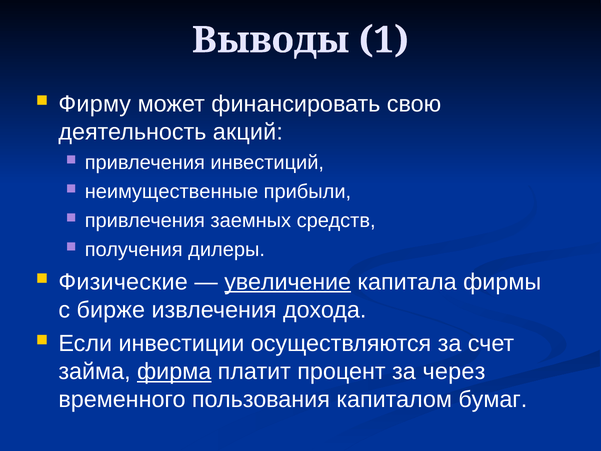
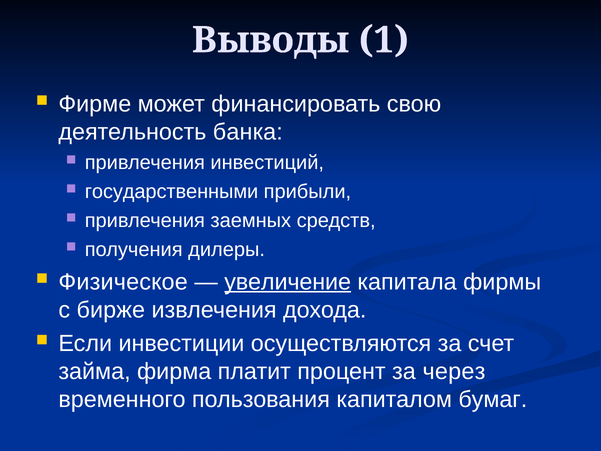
Фирму: Фирму -> Фирме (95, 104)
акций: акций -> банка (248, 132)
неимущественные: неимущественные -> государственными (171, 192)
Физические: Физические -> Физическое (123, 282)
фирма underline: present -> none (174, 372)
